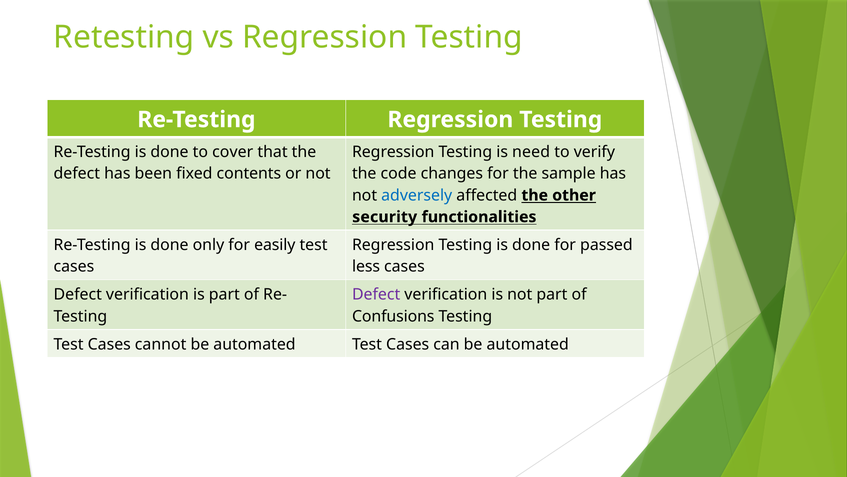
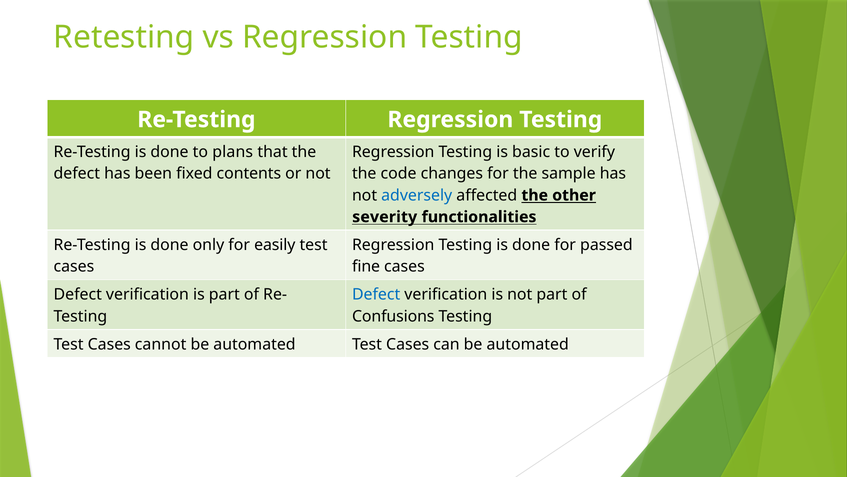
cover: cover -> plans (233, 152)
need: need -> basic (531, 152)
security: security -> severity (385, 217)
less: less -> fine (366, 266)
Defect colour: purple -> blue (376, 294)
